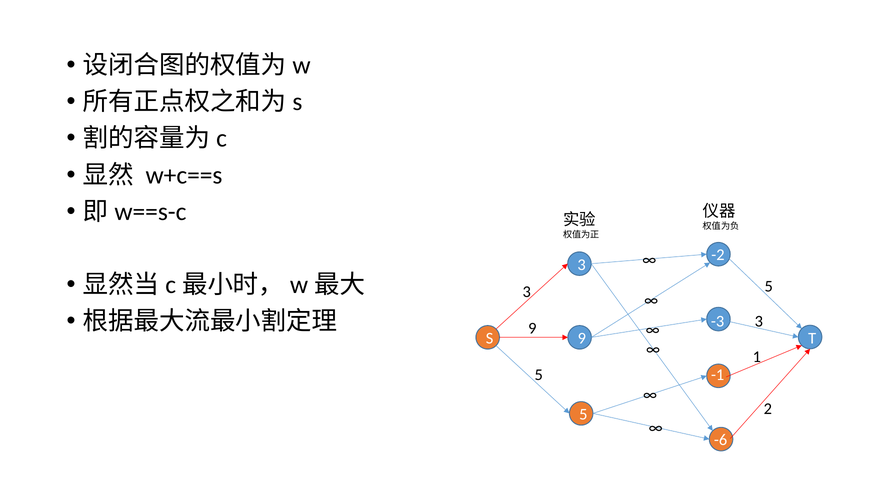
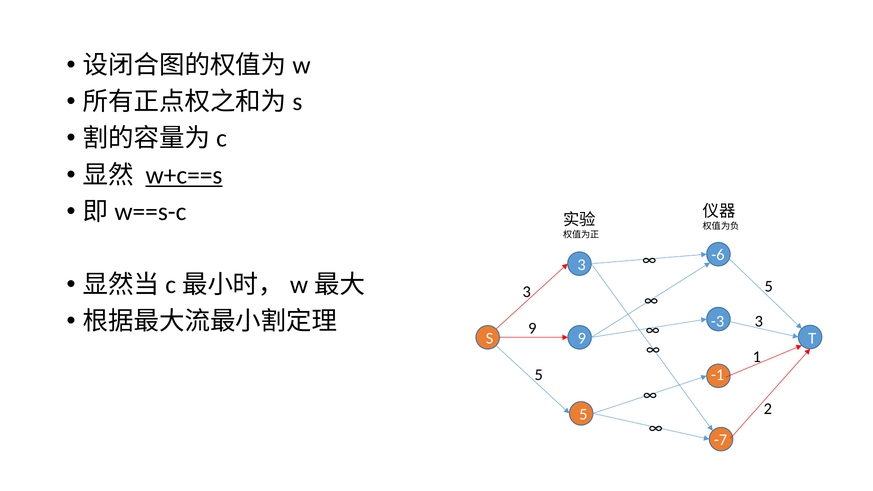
w+c==s underline: none -> present (184, 175)
-2: -2 -> -6 (718, 255)
-6: -6 -> -7 (721, 440)
